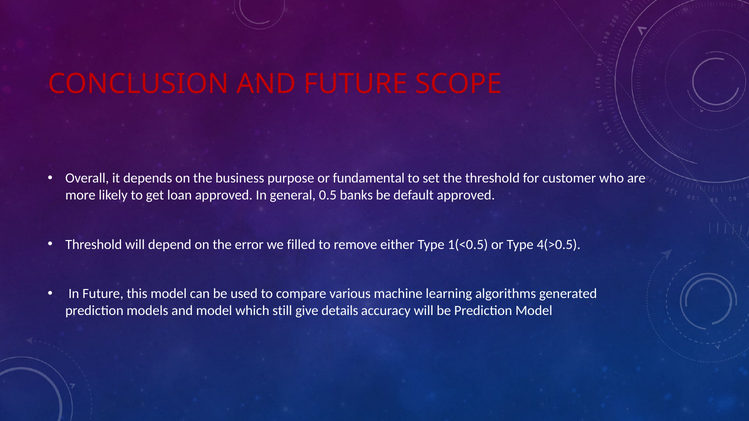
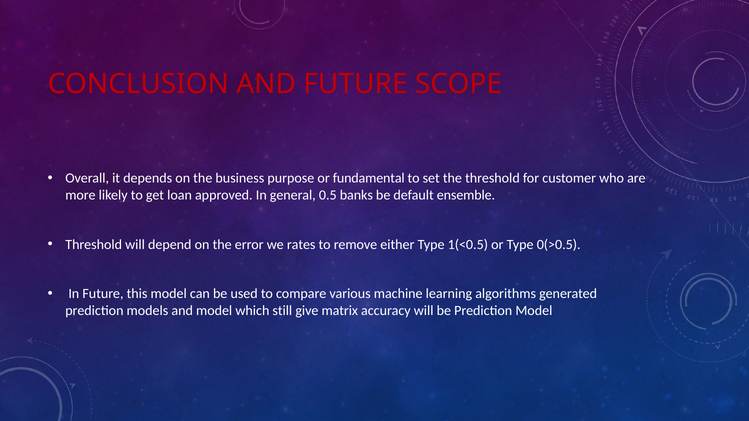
default approved: approved -> ensemble (466, 195)
filled: filled -> rates (301, 245)
4(>0.5: 4(>0.5 -> 0(>0.5 (559, 245)
details: details -> matrix (340, 311)
